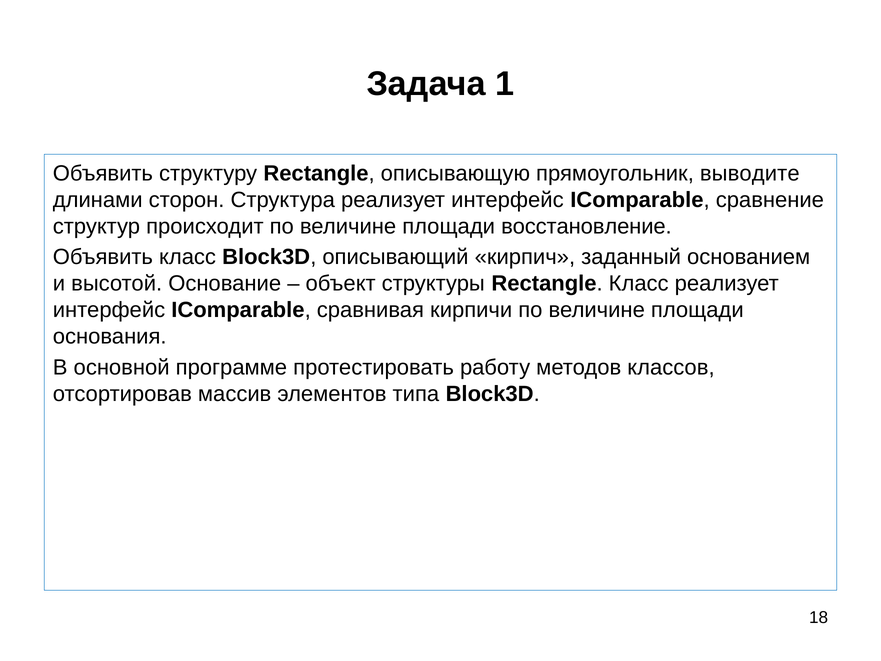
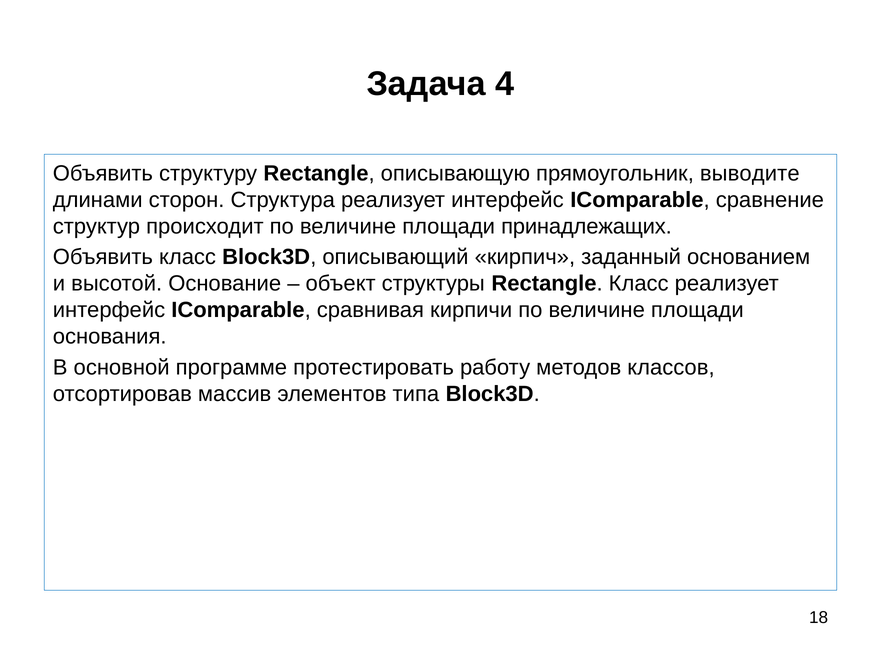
1: 1 -> 4 (505, 84)
восстановление: восстановление -> принадлежащих (586, 226)
